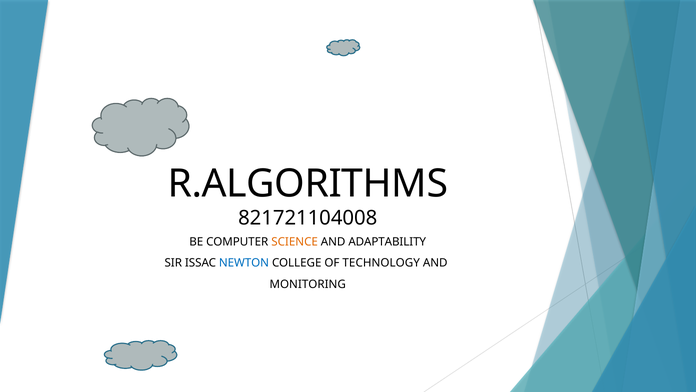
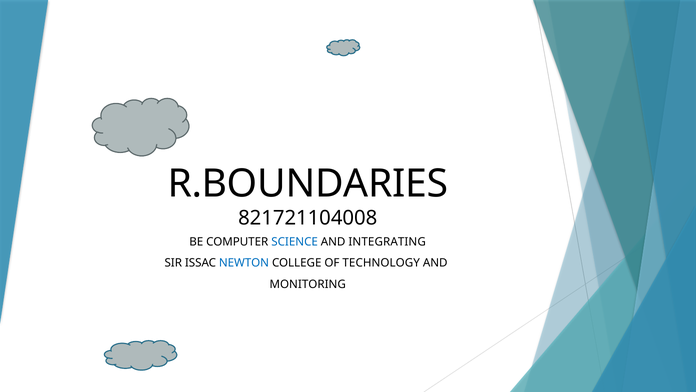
R.ALGORITHMS: R.ALGORITHMS -> R.BOUNDARIES (308, 183)
SCIENCE colour: orange -> blue (295, 242)
ADAPTABILITY: ADAPTABILITY -> INTEGRATING (387, 242)
